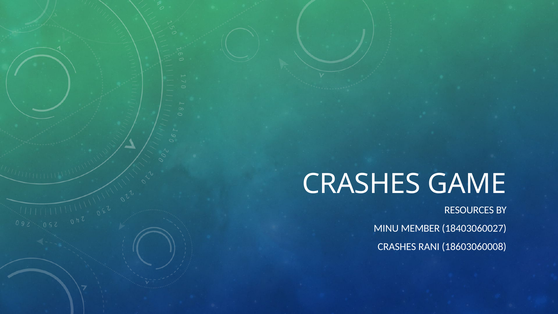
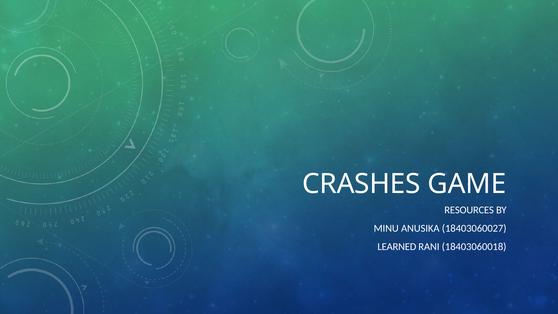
MEMBER: MEMBER -> ANUSIKA (420, 228)
CRASHES: CRASHES -> LEARNED (397, 247)
18603060008: 18603060008 -> 18403060018 (474, 247)
